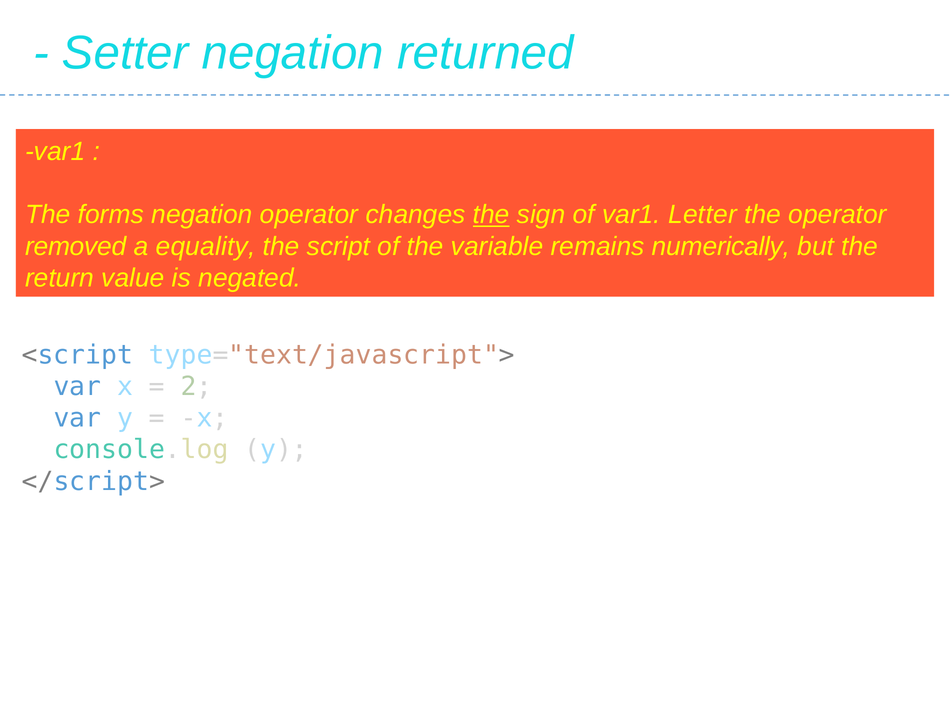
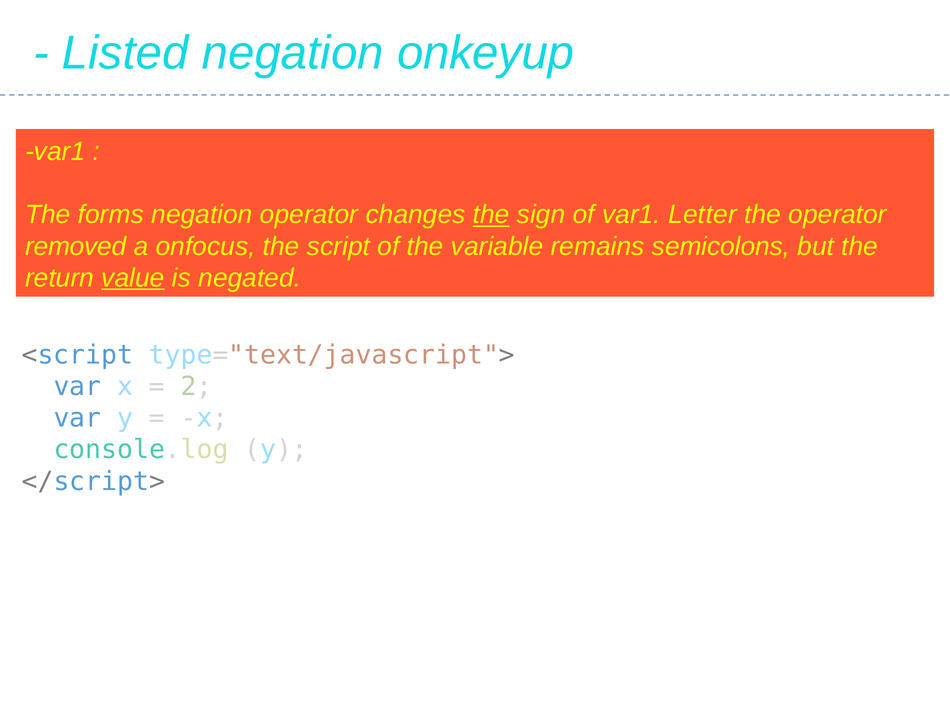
Setter: Setter -> Listed (125, 53)
returned: returned -> onkeyup (486, 53)
equality: equality -> onfocus (206, 247)
numerically: numerically -> semicolons (721, 247)
value underline: none -> present (133, 278)
